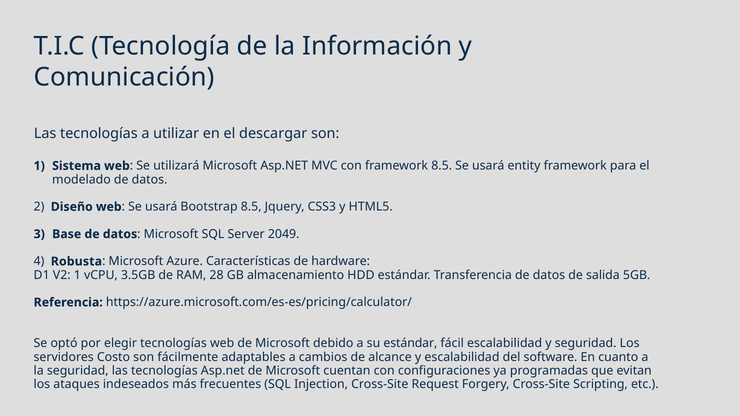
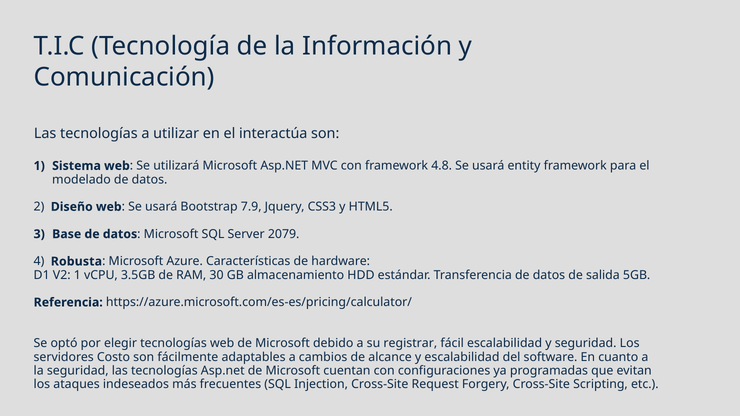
descargar: descargar -> interactúa (273, 134)
framework 8.5: 8.5 -> 4.8 (442, 166)
Bootstrap 8.5: 8.5 -> 7.9 (251, 207)
2049: 2049 -> 2079 (284, 234)
28: 28 -> 30 (217, 275)
su estándar: estándar -> registrar (410, 344)
